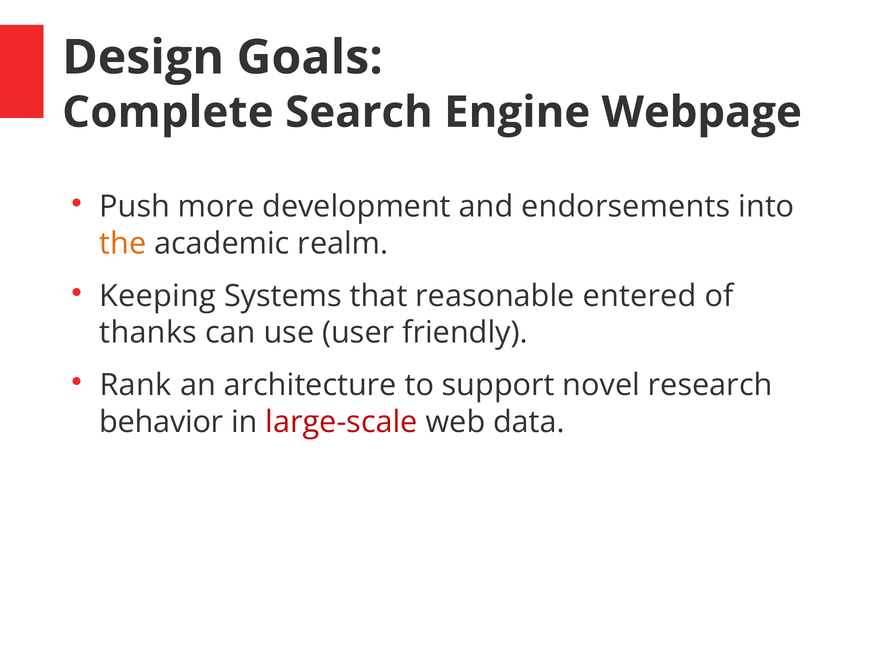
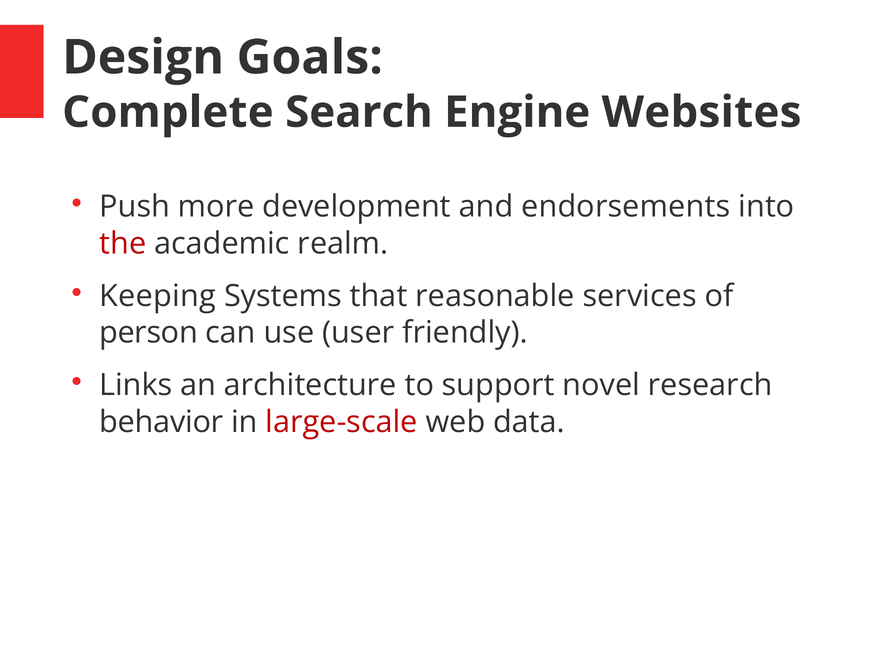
Webpage: Webpage -> Websites (702, 112)
the colour: orange -> red (123, 244)
entered: entered -> services (640, 296)
thanks: thanks -> person (148, 333)
Rank: Rank -> Links (136, 385)
